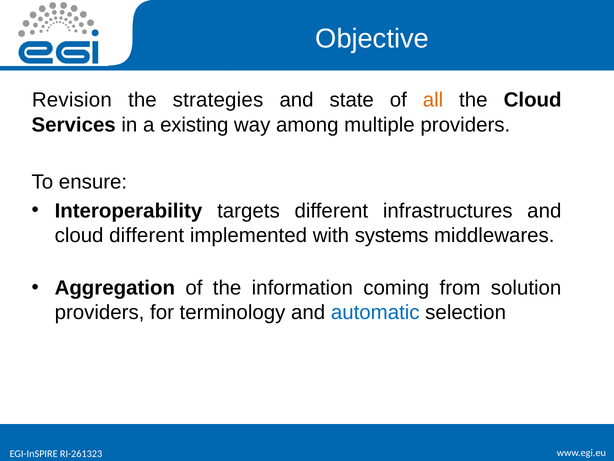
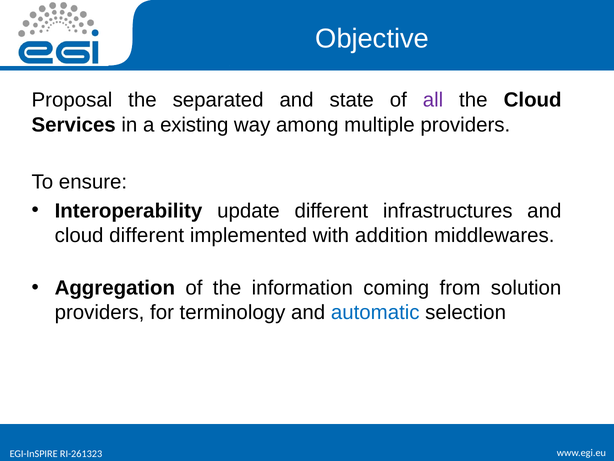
Revision: Revision -> Proposal (72, 100)
strategies: strategies -> separated (218, 100)
all colour: orange -> purple (433, 100)
targets: targets -> update (248, 211)
systems: systems -> addition (391, 235)
